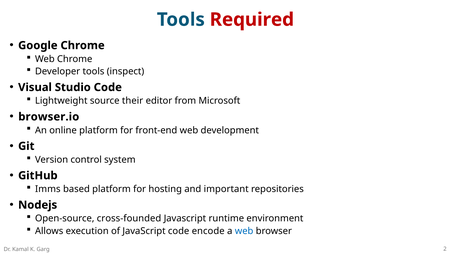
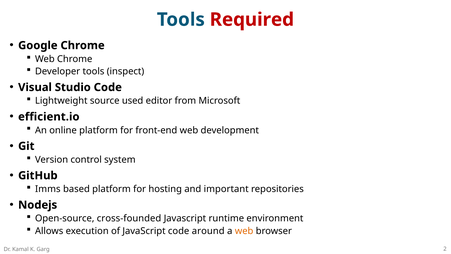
their: their -> used (133, 101)
browser.io: browser.io -> efficient.io (49, 117)
encode: encode -> around (208, 231)
web colour: blue -> orange (244, 231)
